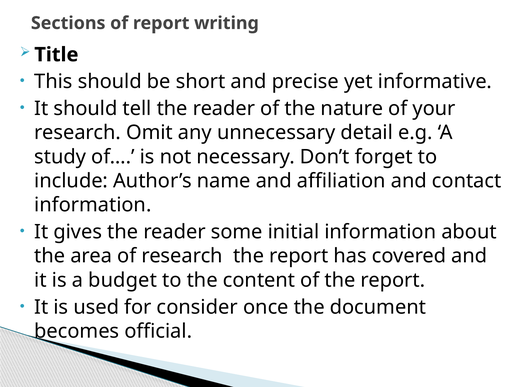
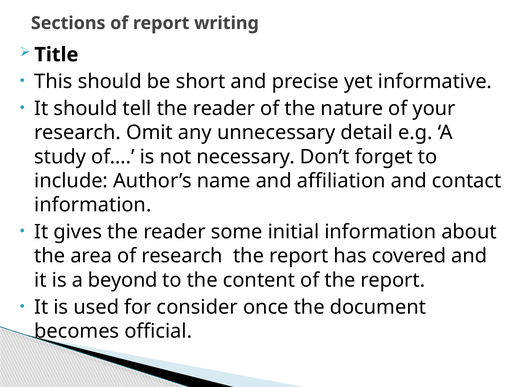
budget: budget -> beyond (123, 280)
